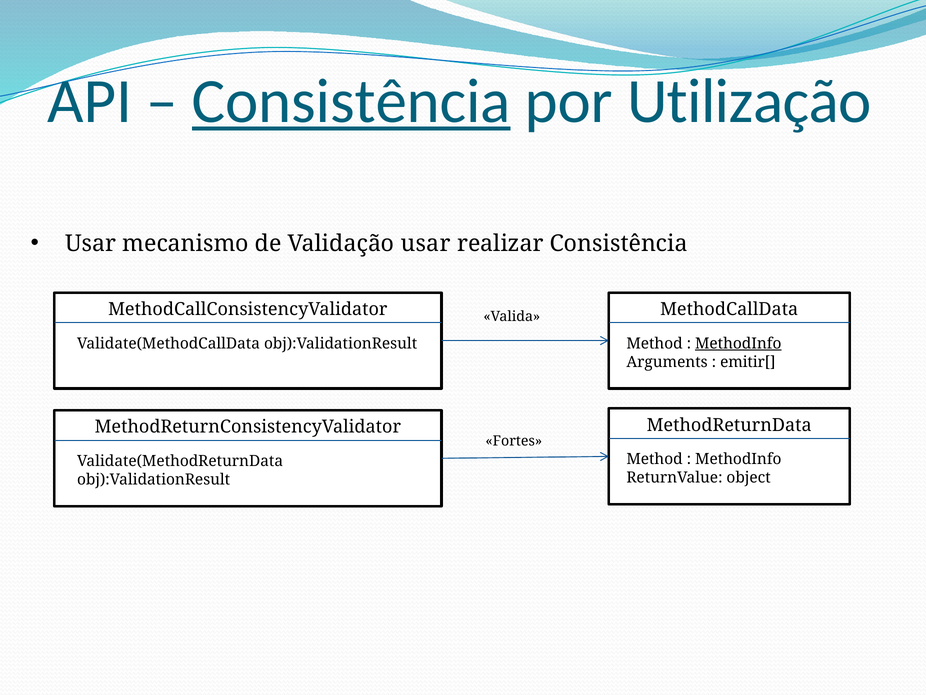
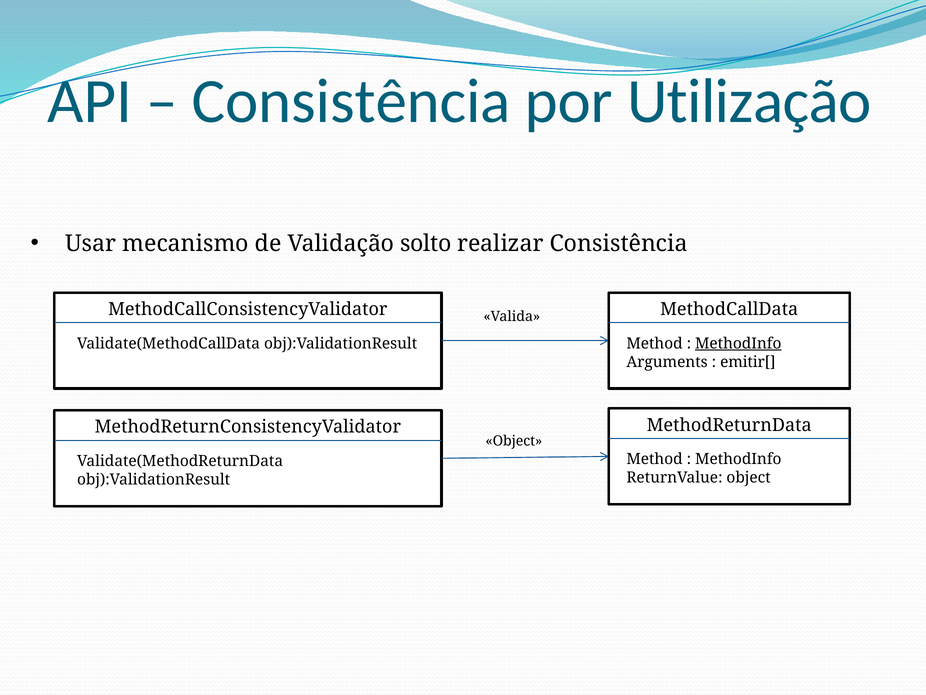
Consistência underline: present -> none (351, 101)
Validação usar: usar -> solto (426, 243)
Fortes: Fortes -> Object (514, 441)
